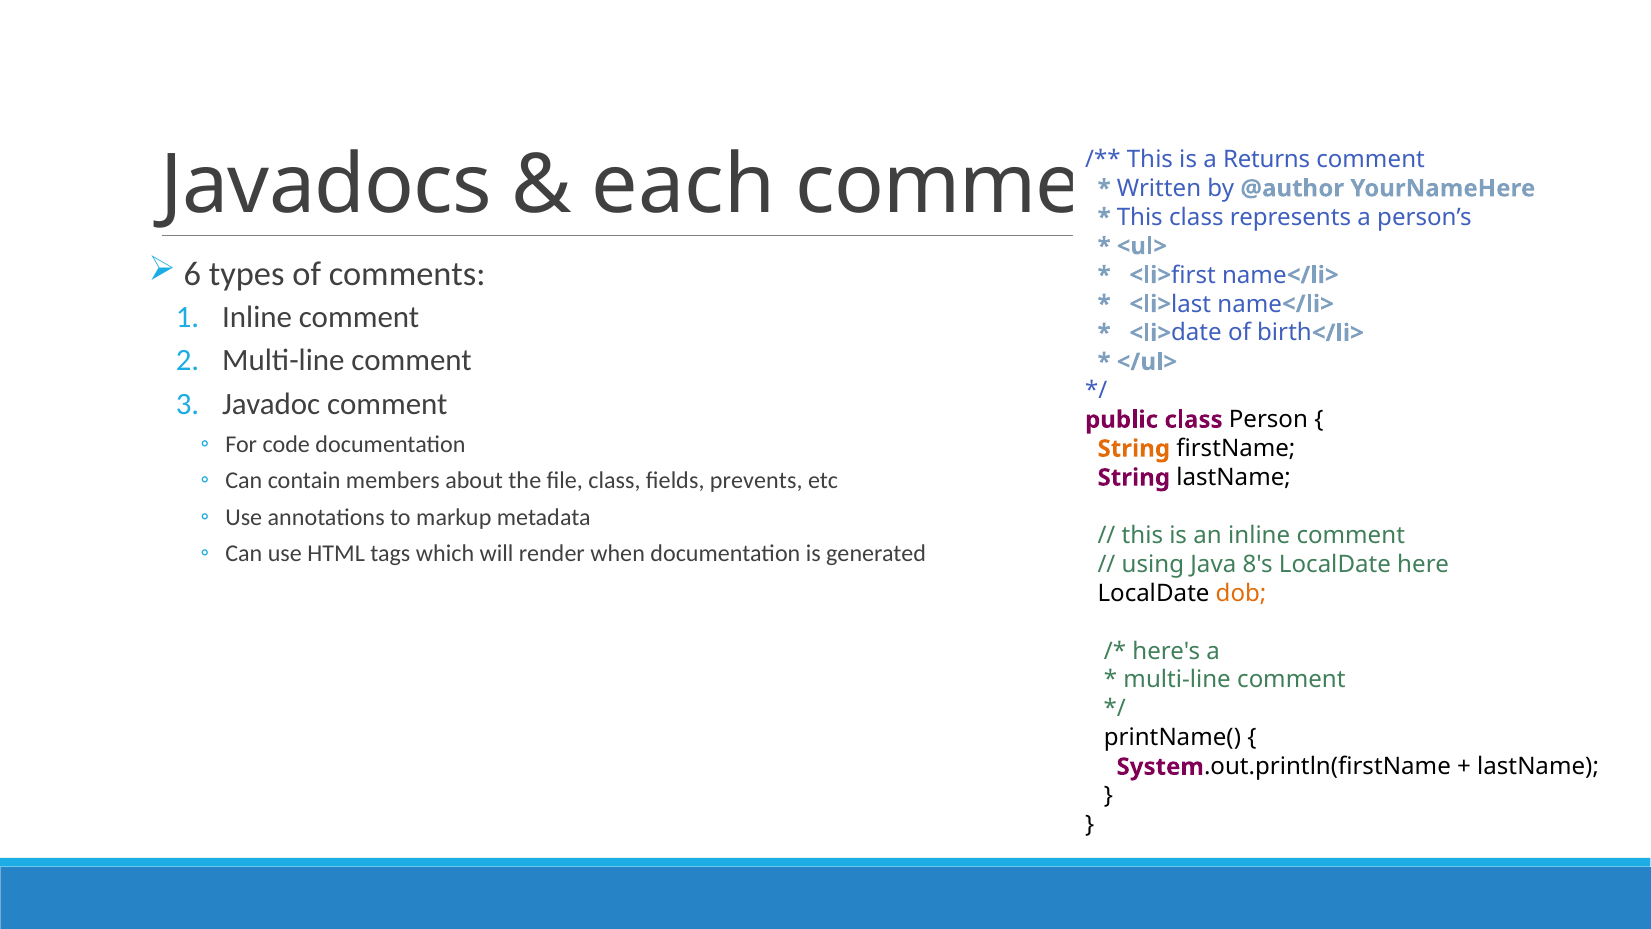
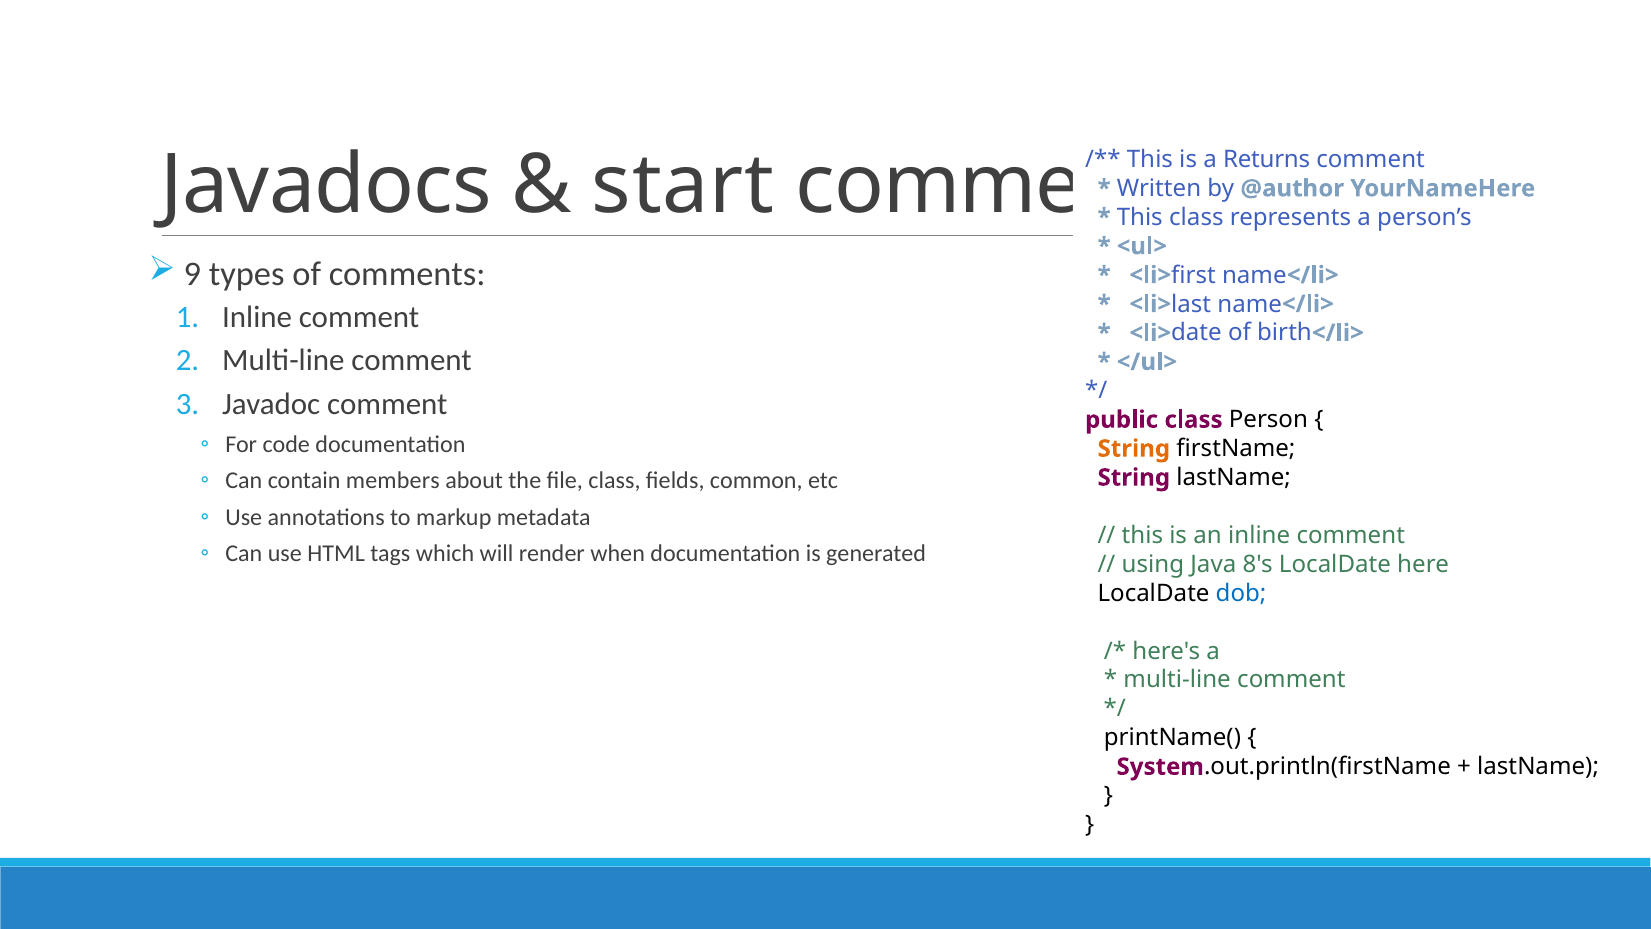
each: each -> start (683, 185)
6: 6 -> 9 (192, 275)
prevents: prevents -> common (756, 481)
dob colour: orange -> blue (1241, 593)
